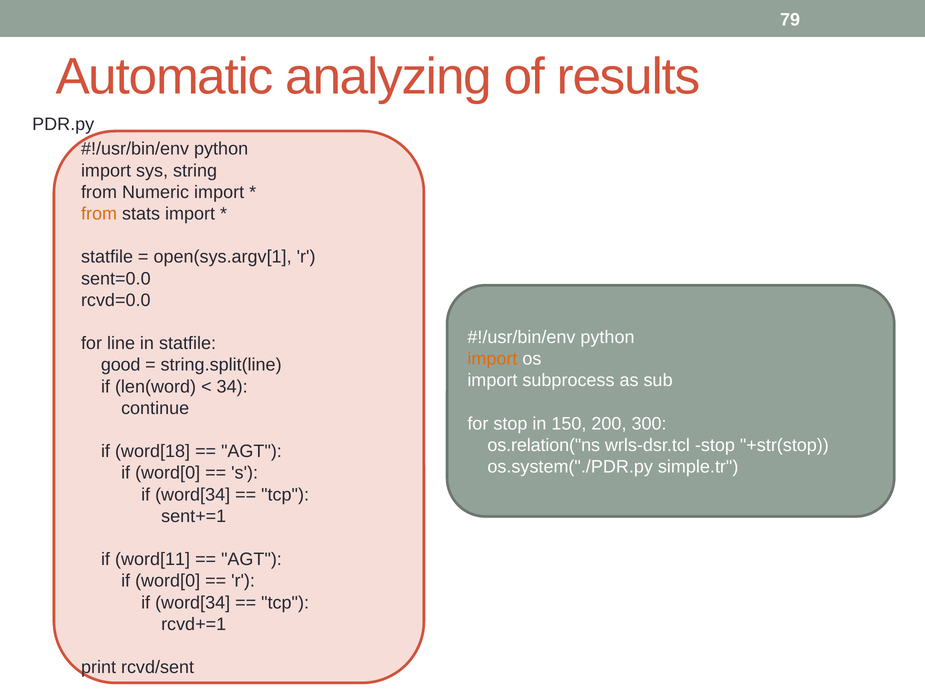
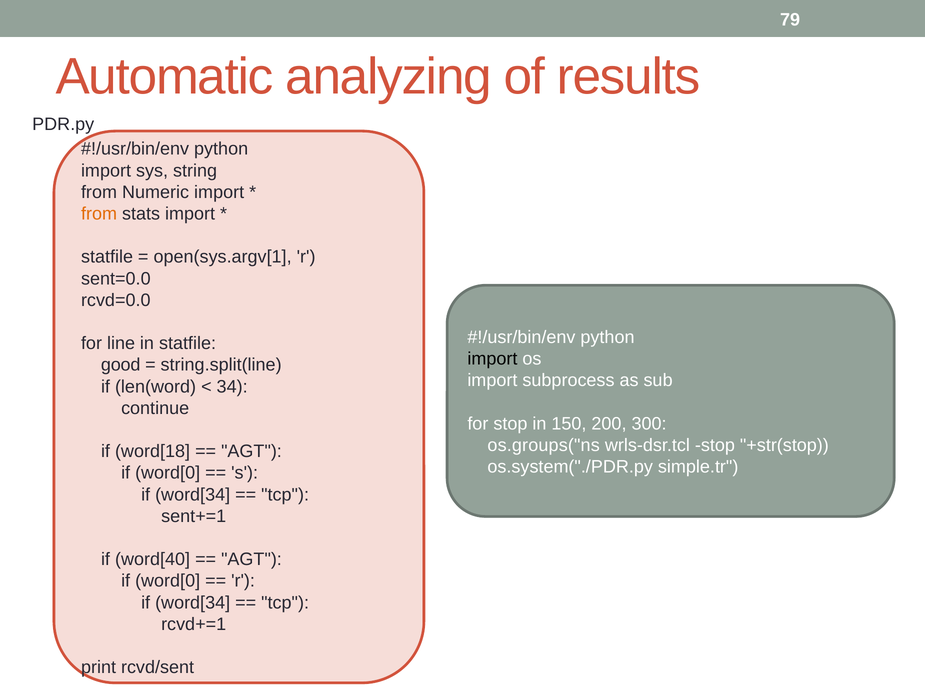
import colour: orange -> black (492, 359)
os.relation("ns: os.relation("ns -> os.groups("ns (544, 445)
word[11: word[11 -> word[40 (153, 559)
